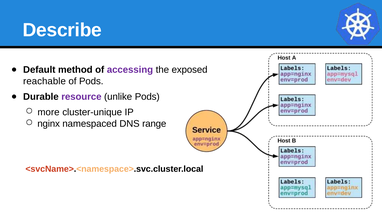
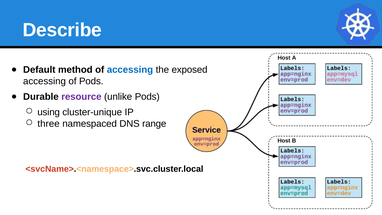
accessing colour: purple -> blue (130, 70)
reachable: reachable -> accessing (45, 81)
more: more -> using (49, 112)
nginx: nginx -> three (49, 124)
